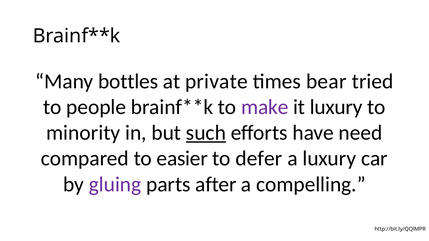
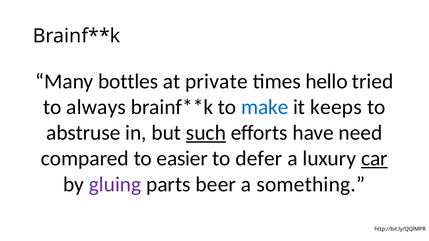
bear: bear -> hello (327, 82)
people: people -> always (96, 107)
make colour: purple -> blue (265, 107)
it luxury: luxury -> keeps (336, 107)
minority: minority -> abstruse (83, 133)
car underline: none -> present (374, 159)
after: after -> beer (216, 185)
compelling: compelling -> something (311, 185)
